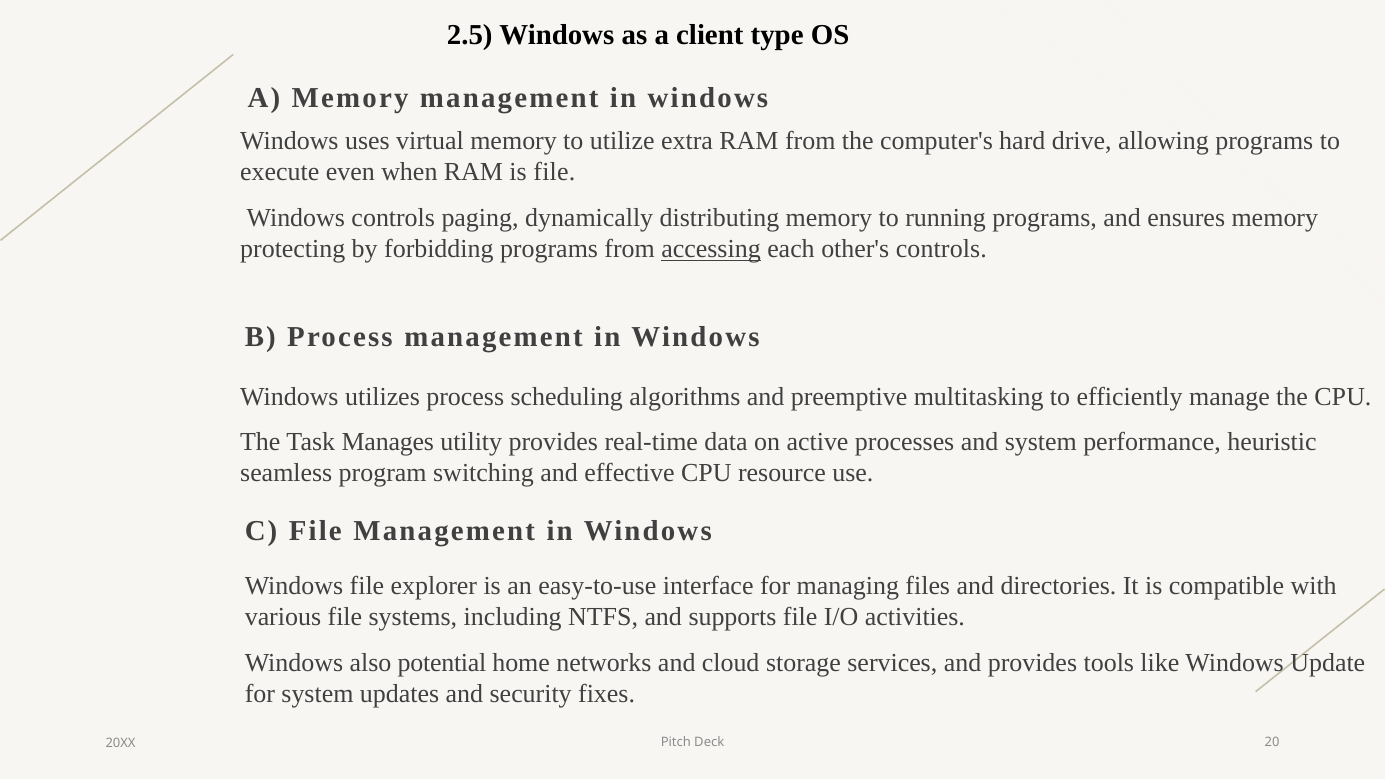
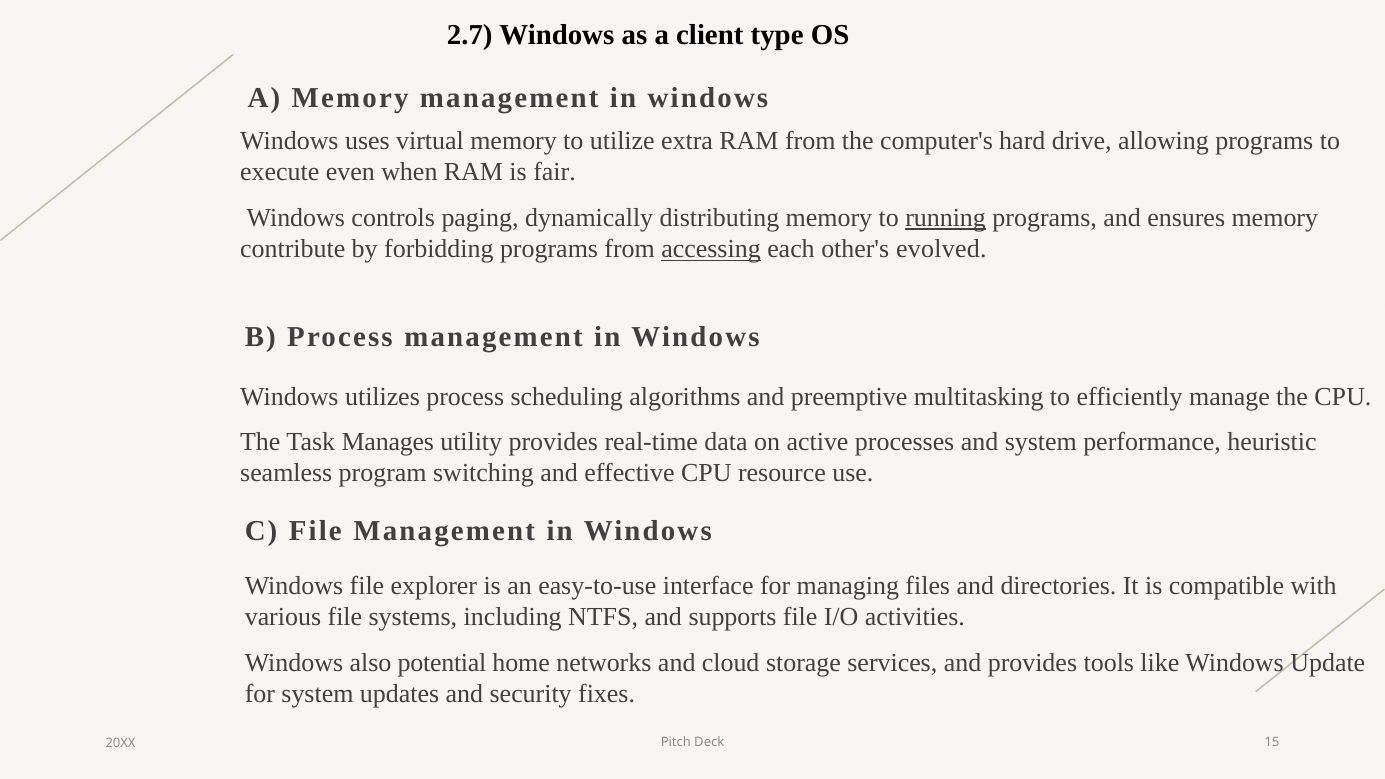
2.5: 2.5 -> 2.7 (470, 35)
is file: file -> fair (555, 172)
running underline: none -> present (946, 218)
protecting: protecting -> contribute (293, 249)
other's controls: controls -> evolved (941, 249)
20: 20 -> 15 (1272, 743)
